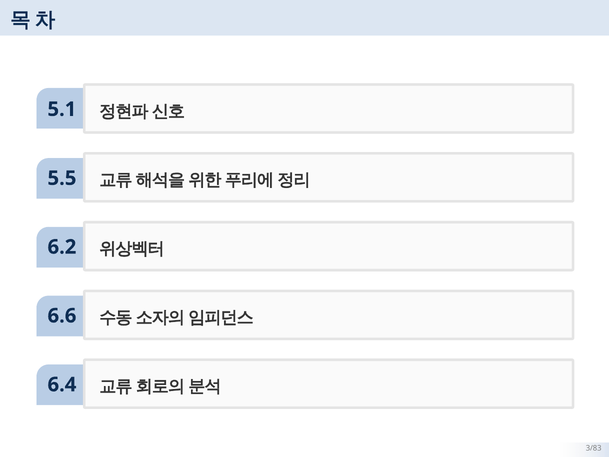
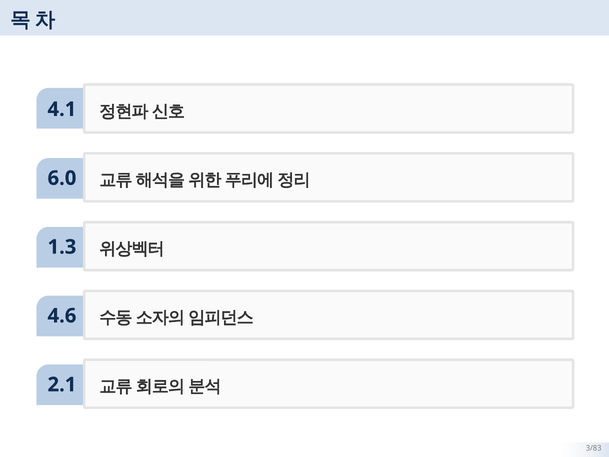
5.1: 5.1 -> 4.1 (62, 109)
5.5: 5.5 -> 6.0 (62, 178)
6.2: 6.2 -> 1.3 (62, 247)
6.6: 6.6 -> 4.6 (62, 316)
6.4: 6.4 -> 2.1 (62, 384)
